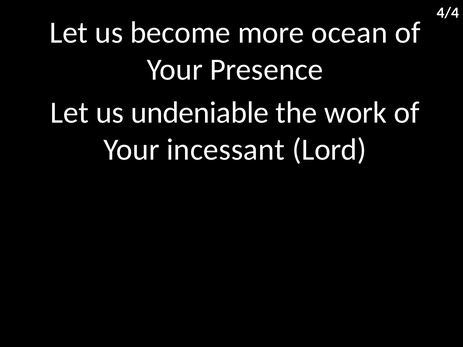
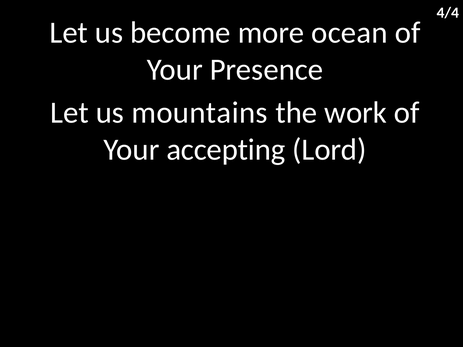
undeniable: undeniable -> mountains (200, 113)
incessant: incessant -> accepting (226, 150)
